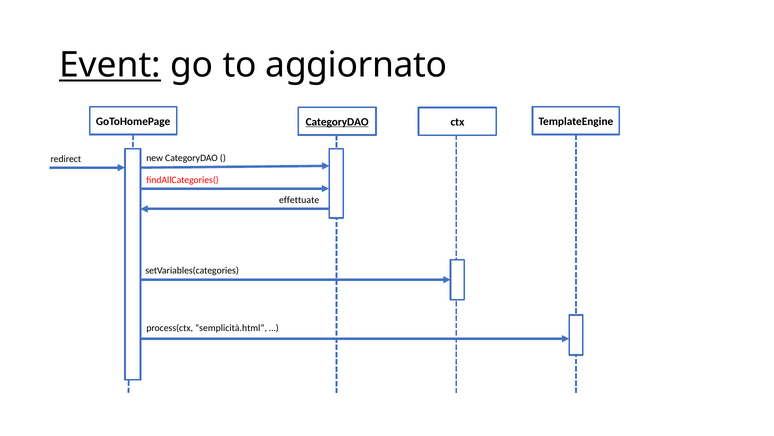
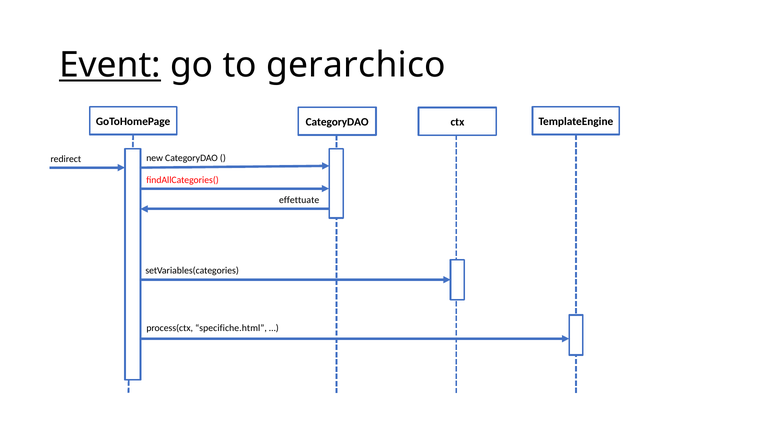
aggiornato: aggiornato -> gerarchico (356, 65)
CategoryDAO underline: present -> none (337, 122)
semplicità.html: semplicità.html -> specifiche.html (231, 327)
